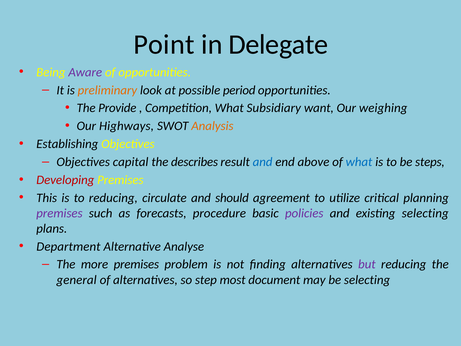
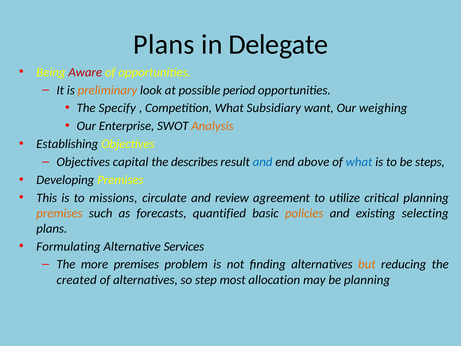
Point: Point -> Plans (164, 45)
Aware colour: purple -> red (85, 72)
Provide: Provide -> Specify (117, 108)
Highways: Highways -> Enterprise (127, 126)
Developing colour: red -> black (65, 180)
to reducing: reducing -> missions (113, 198)
should: should -> review (232, 198)
premises colour: purple -> orange (59, 213)
procedure: procedure -> quantified (219, 213)
policies colour: purple -> orange (304, 213)
Department: Department -> Formulating (68, 246)
Analyse: Analyse -> Services (184, 246)
but colour: purple -> orange (367, 264)
general: general -> created (77, 280)
document: document -> allocation (274, 280)
be selecting: selecting -> planning (367, 280)
